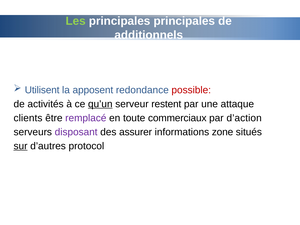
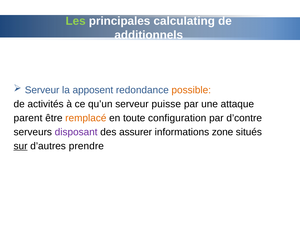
principales principales: principales -> calculating (184, 21)
Utilisent: Utilisent -> Serveur (42, 90)
possible colour: red -> orange (191, 90)
qu’un underline: present -> none (100, 104)
restent: restent -> puisse (166, 104)
clients: clients -> parent (28, 118)
remplacé colour: purple -> orange (86, 118)
commerciaux: commerciaux -> configuration (177, 118)
d’action: d’action -> d’contre (244, 118)
protocol: protocol -> prendre (86, 146)
